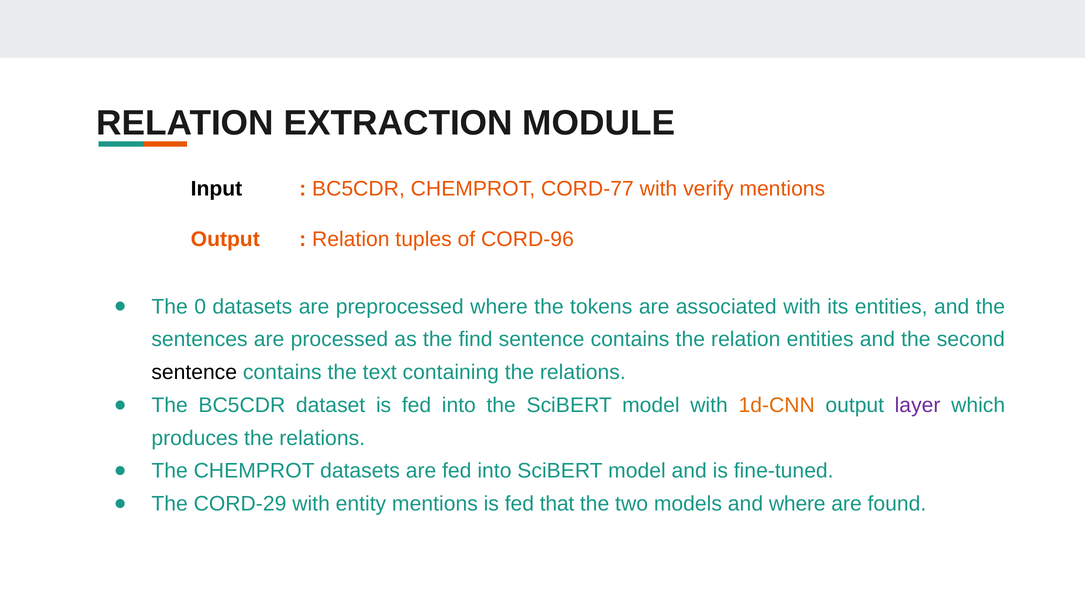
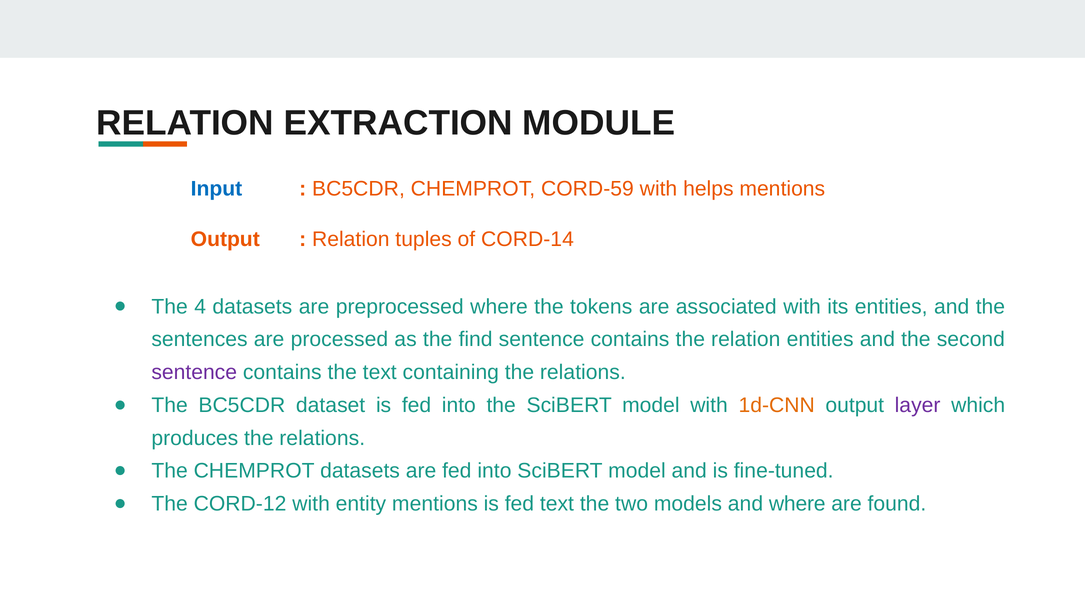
Input colour: black -> blue (216, 189)
CORD-77: CORD-77 -> CORD-59 (587, 189)
verify: verify -> helps (708, 189)
CORD-96: CORD-96 -> CORD-14 (527, 239)
0: 0 -> 4 (200, 307)
sentence colour: black -> purple (194, 373)
CORD-29: CORD-29 -> CORD-12 (240, 504)
fed that: that -> text (557, 504)
